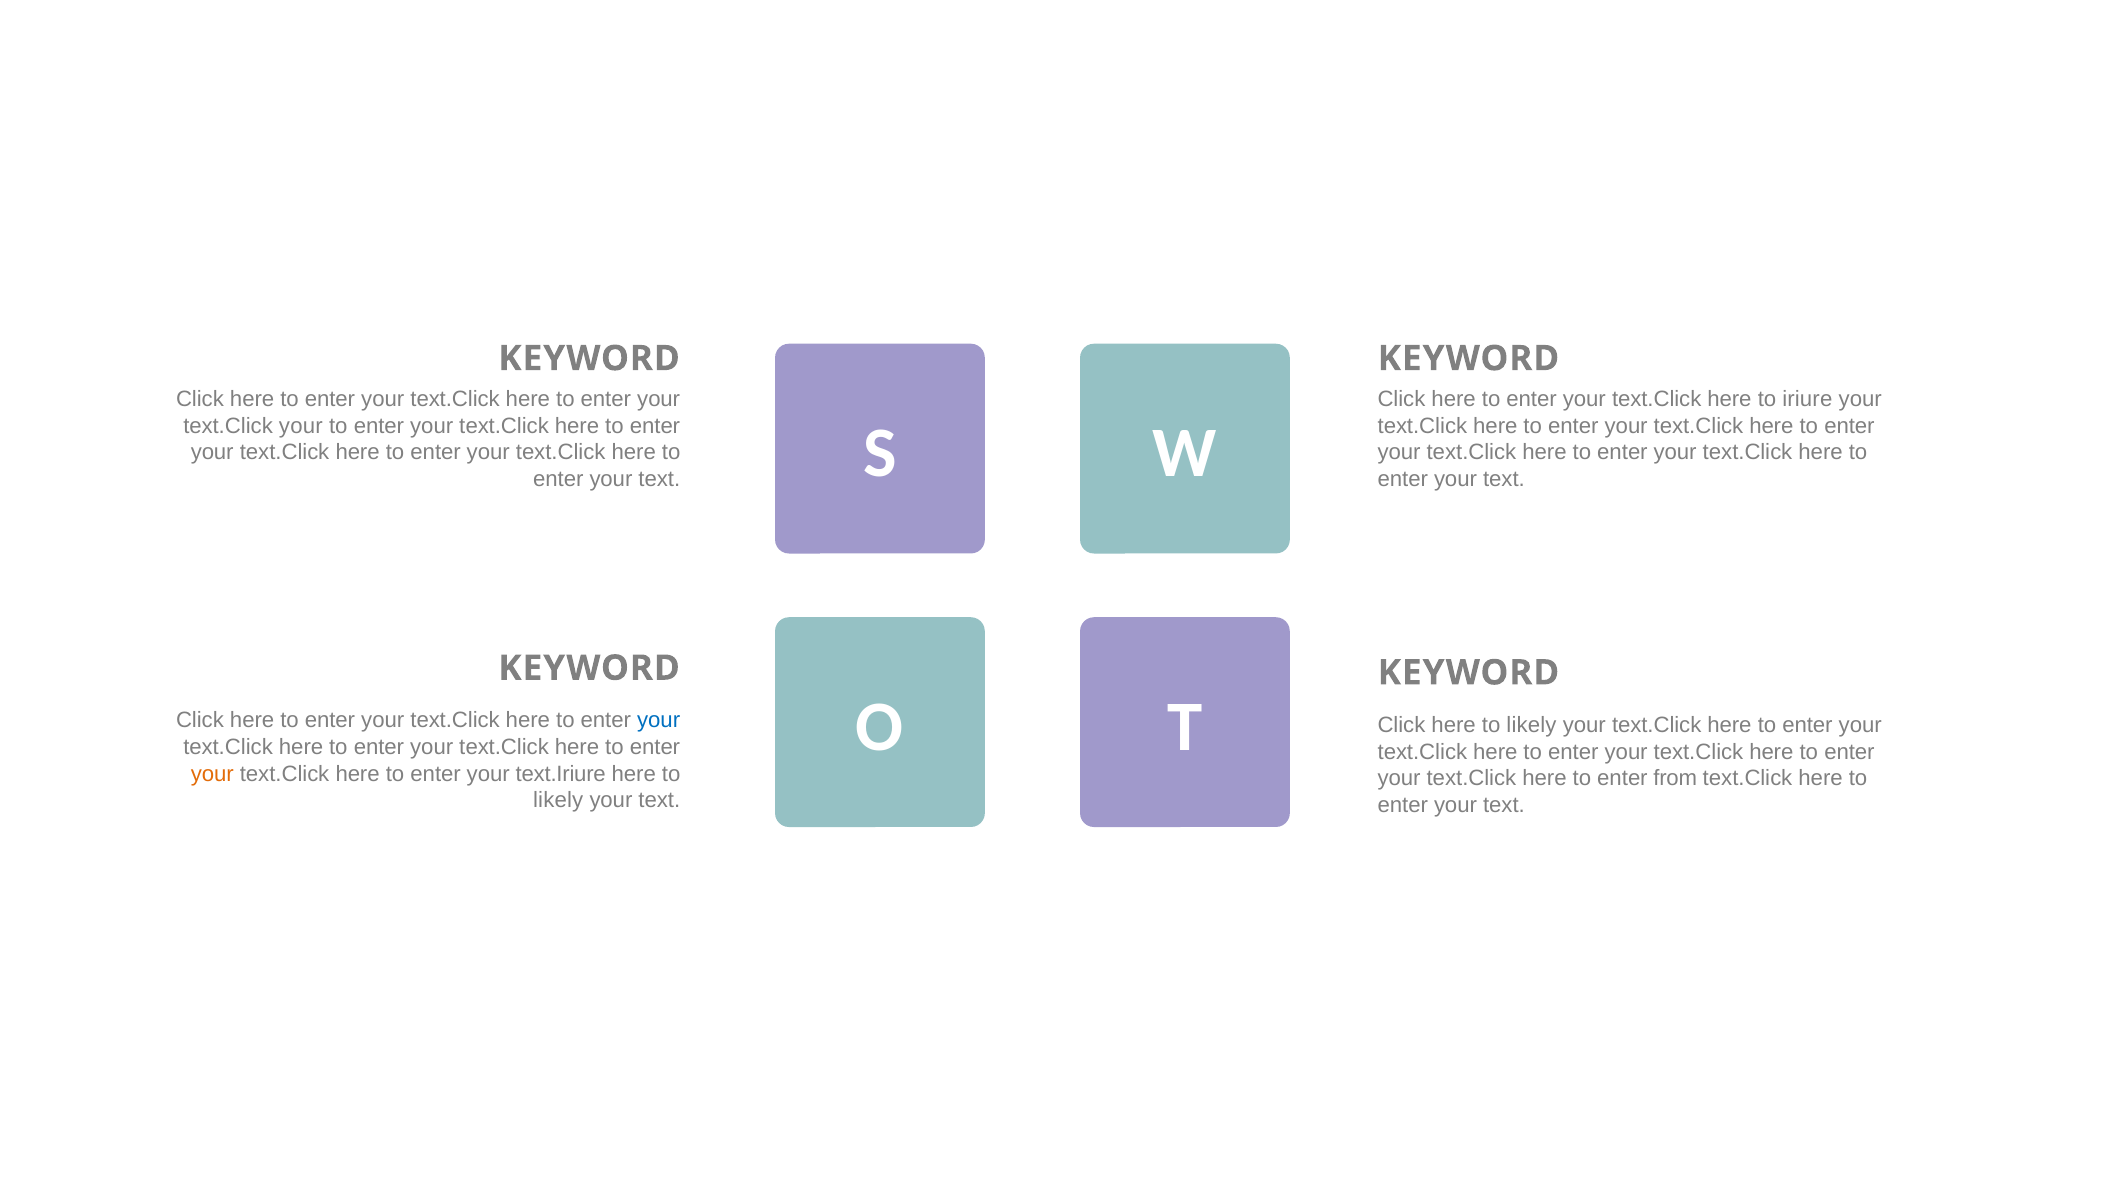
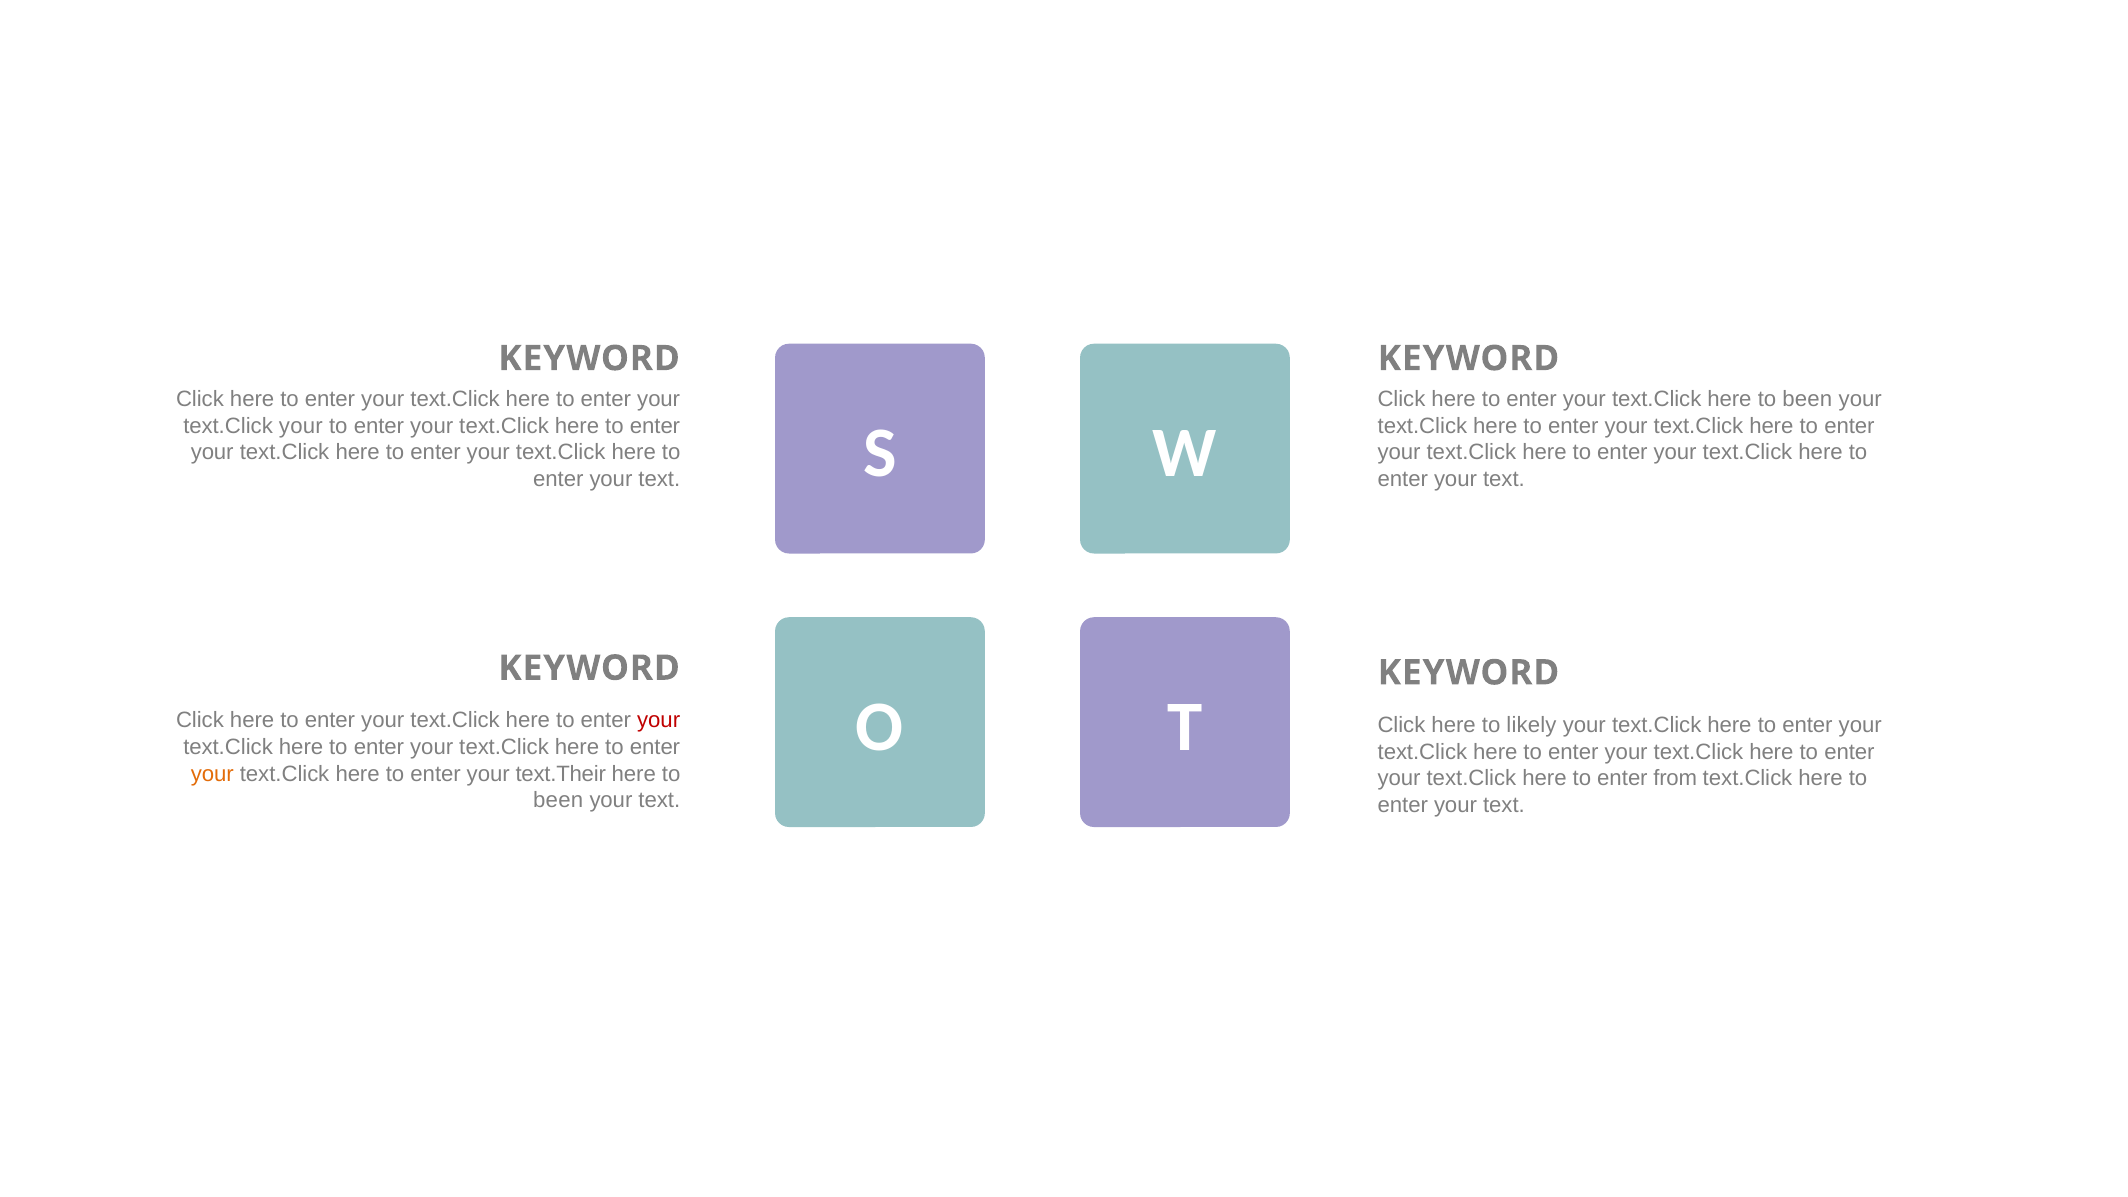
text.Click here to iriure: iriure -> been (1807, 399)
your colour: blue -> red (659, 721)
text.Iriure: text.Iriure -> text.Their (561, 774)
likely: likely -> been (558, 800)
